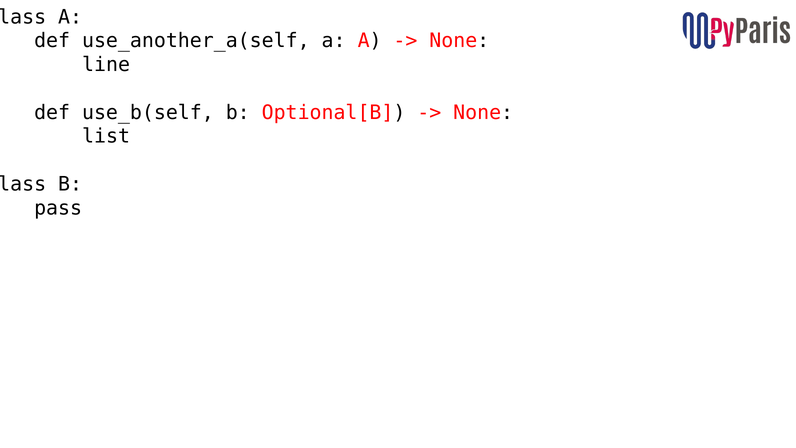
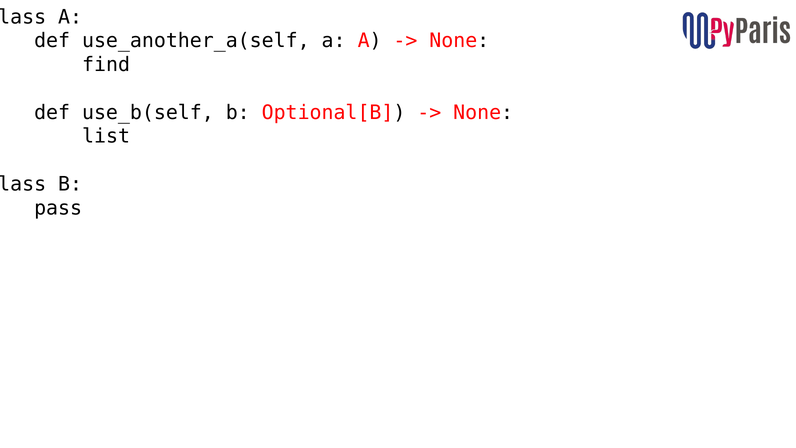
line: line -> find (106, 65)
